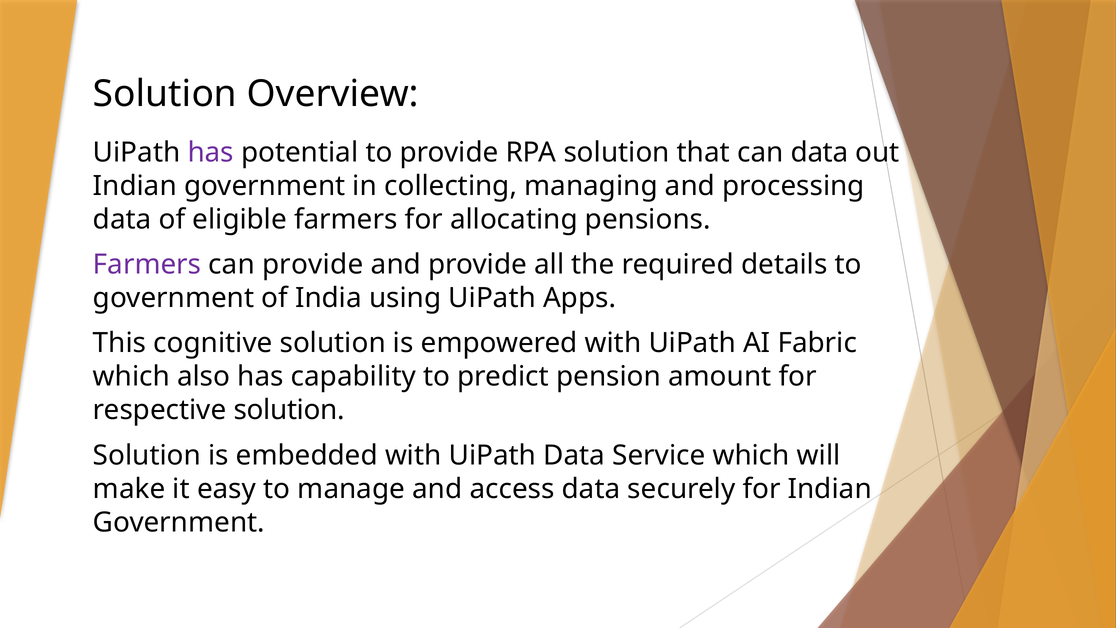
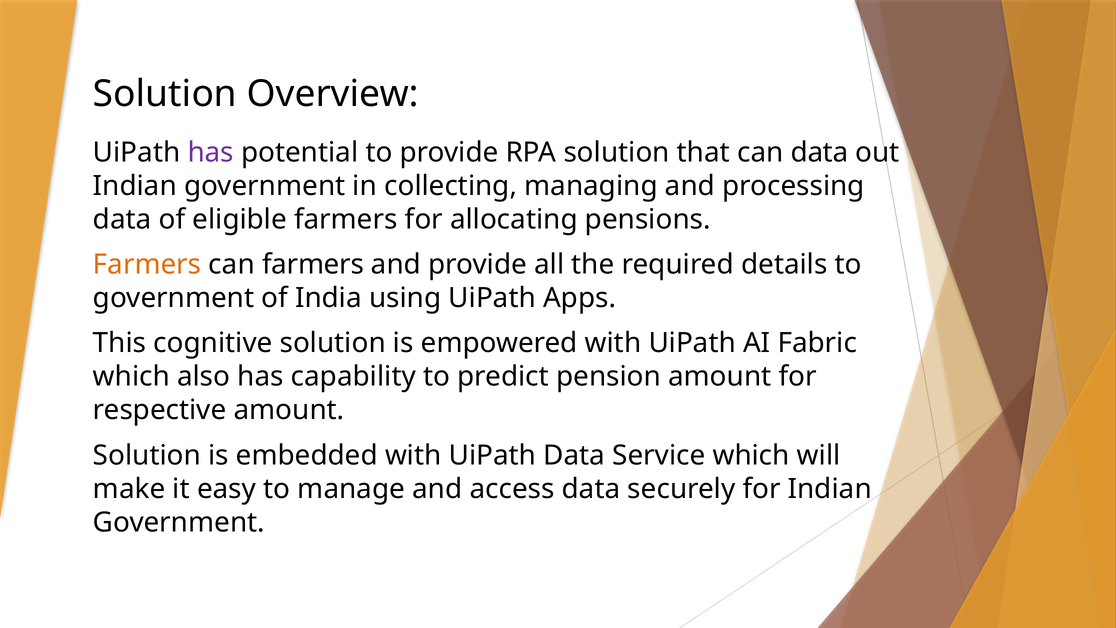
Farmers colour: purple -> orange (147, 264)
can provide: provide -> farmers (313, 264)
respective solution: solution -> amount (289, 410)
